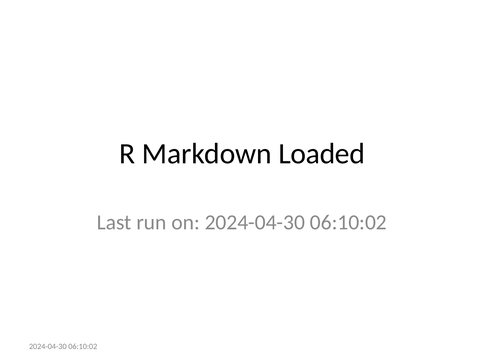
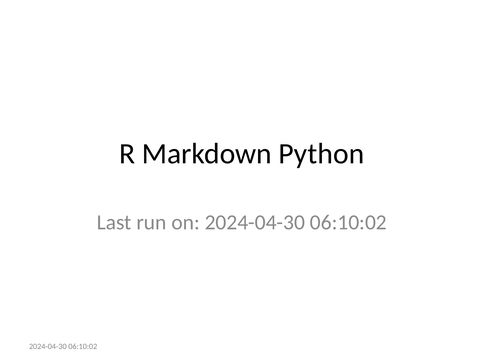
Loaded: Loaded -> Python (321, 154)
